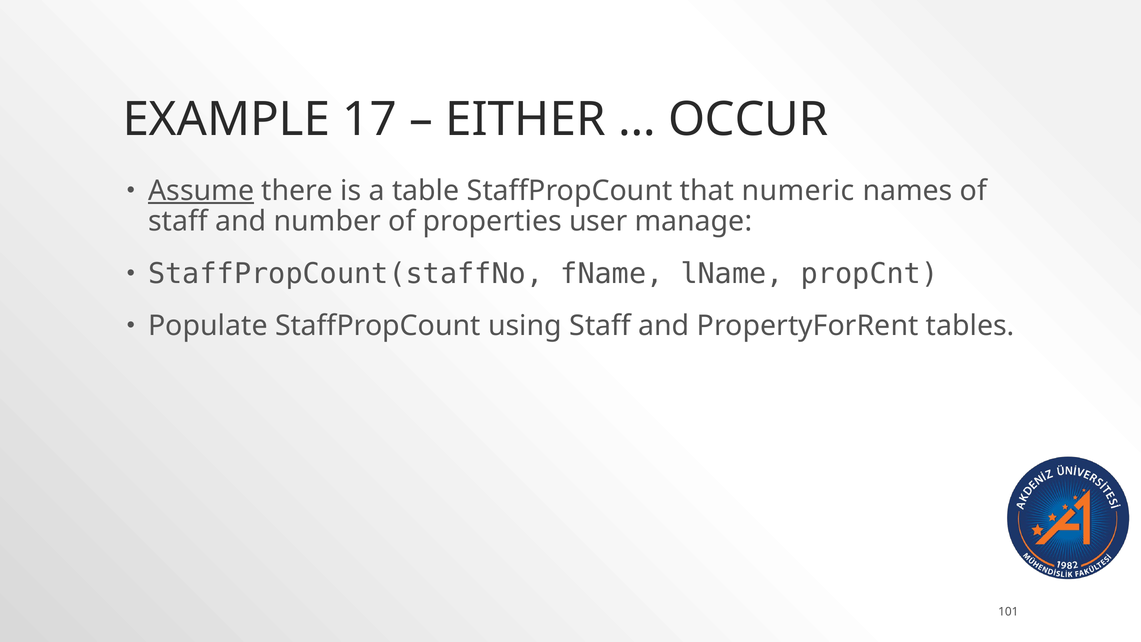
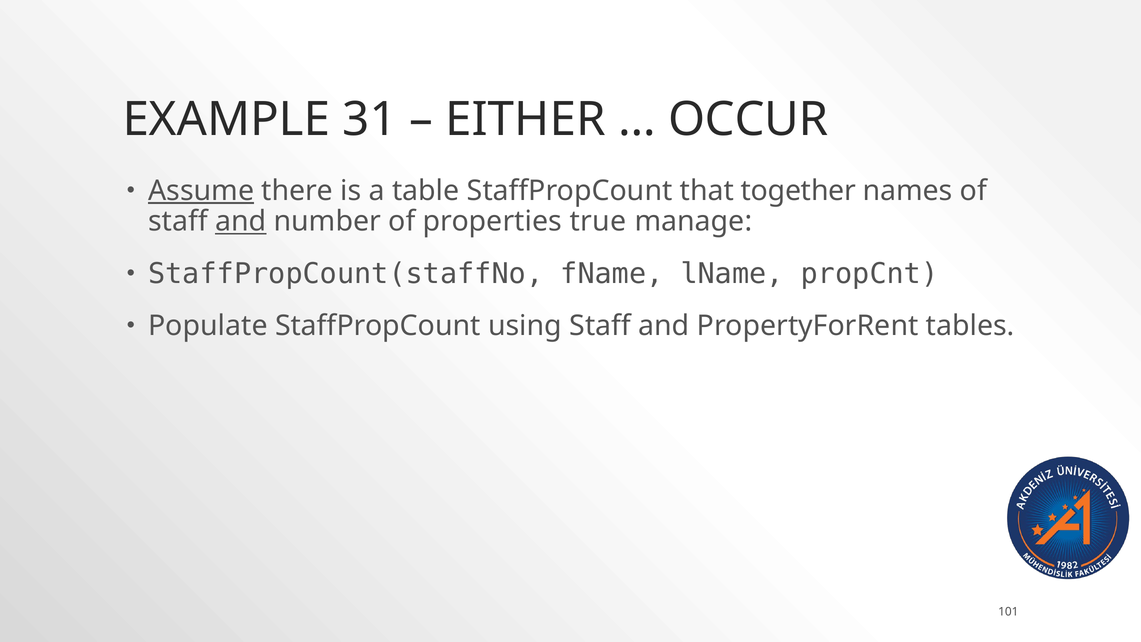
17: 17 -> 31 (370, 120)
numeric: numeric -> together (798, 191)
and underline: none -> present (241, 222)
user: user -> true (598, 222)
